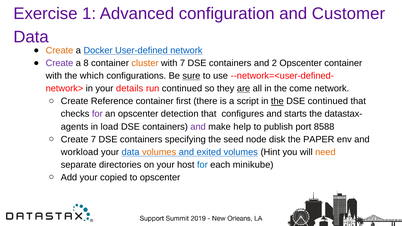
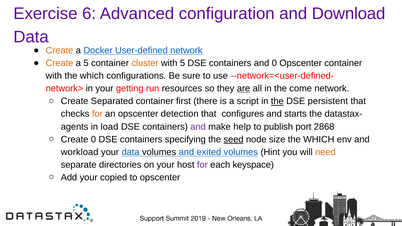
1: 1 -> 6 (89, 14)
Customer: Customer -> Download (349, 14)
Create colour: purple -> orange (60, 63)
a 8: 8 -> 5 (86, 63)
with 7: 7 -> 5 (182, 63)
and 2: 2 -> 0 (274, 63)
sure underline: present -> none (191, 76)
details: details -> getting (130, 89)
run continued: continued -> resources (182, 89)
Reference: Reference -> Separated (112, 101)
DSE continued: continued -> persistent (328, 101)
for colour: purple -> orange (97, 114)
8588: 8588 -> 2868 (324, 127)
Create 7: 7 -> 0 (93, 139)
seed underline: none -> present (234, 139)
disk: disk -> size (277, 139)
PAPER: PAPER -> WHICH (319, 139)
volumes colour: orange -> black (159, 152)
for colour: blue -> purple (202, 165)
minikube: minikube -> keyspace (253, 165)
